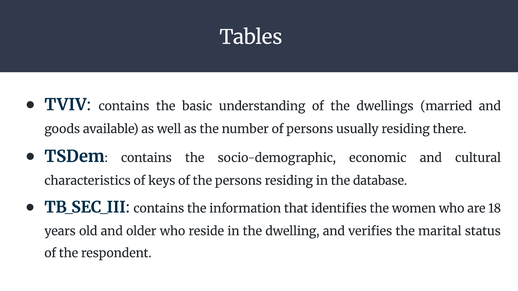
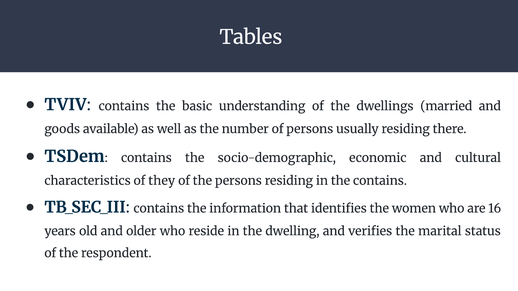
keys: keys -> they (162, 181)
the database: database -> contains (380, 181)
18: 18 -> 16 (495, 209)
